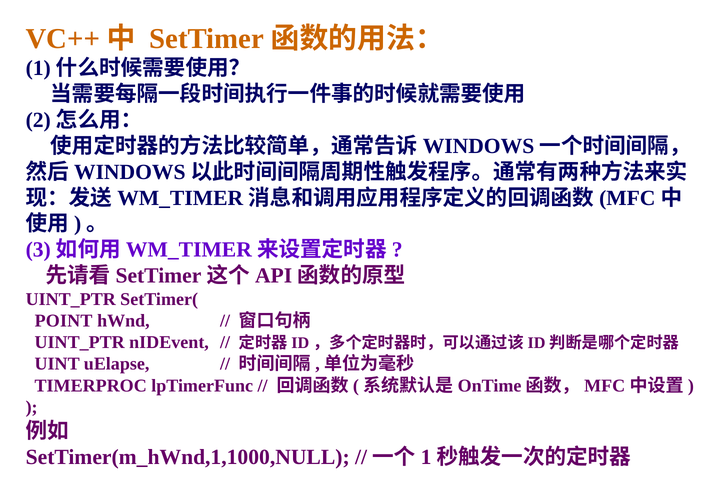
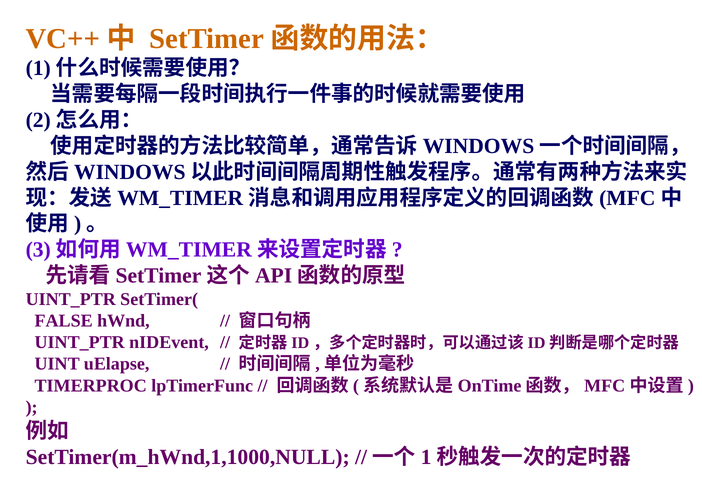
POINT: POINT -> FALSE (64, 321)
